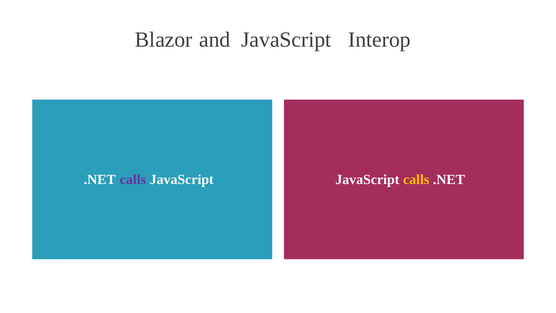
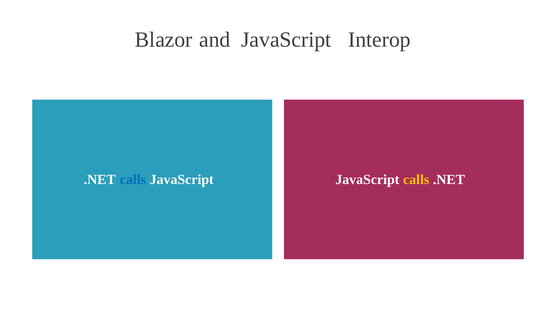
calls colour: purple -> blue (133, 179)
